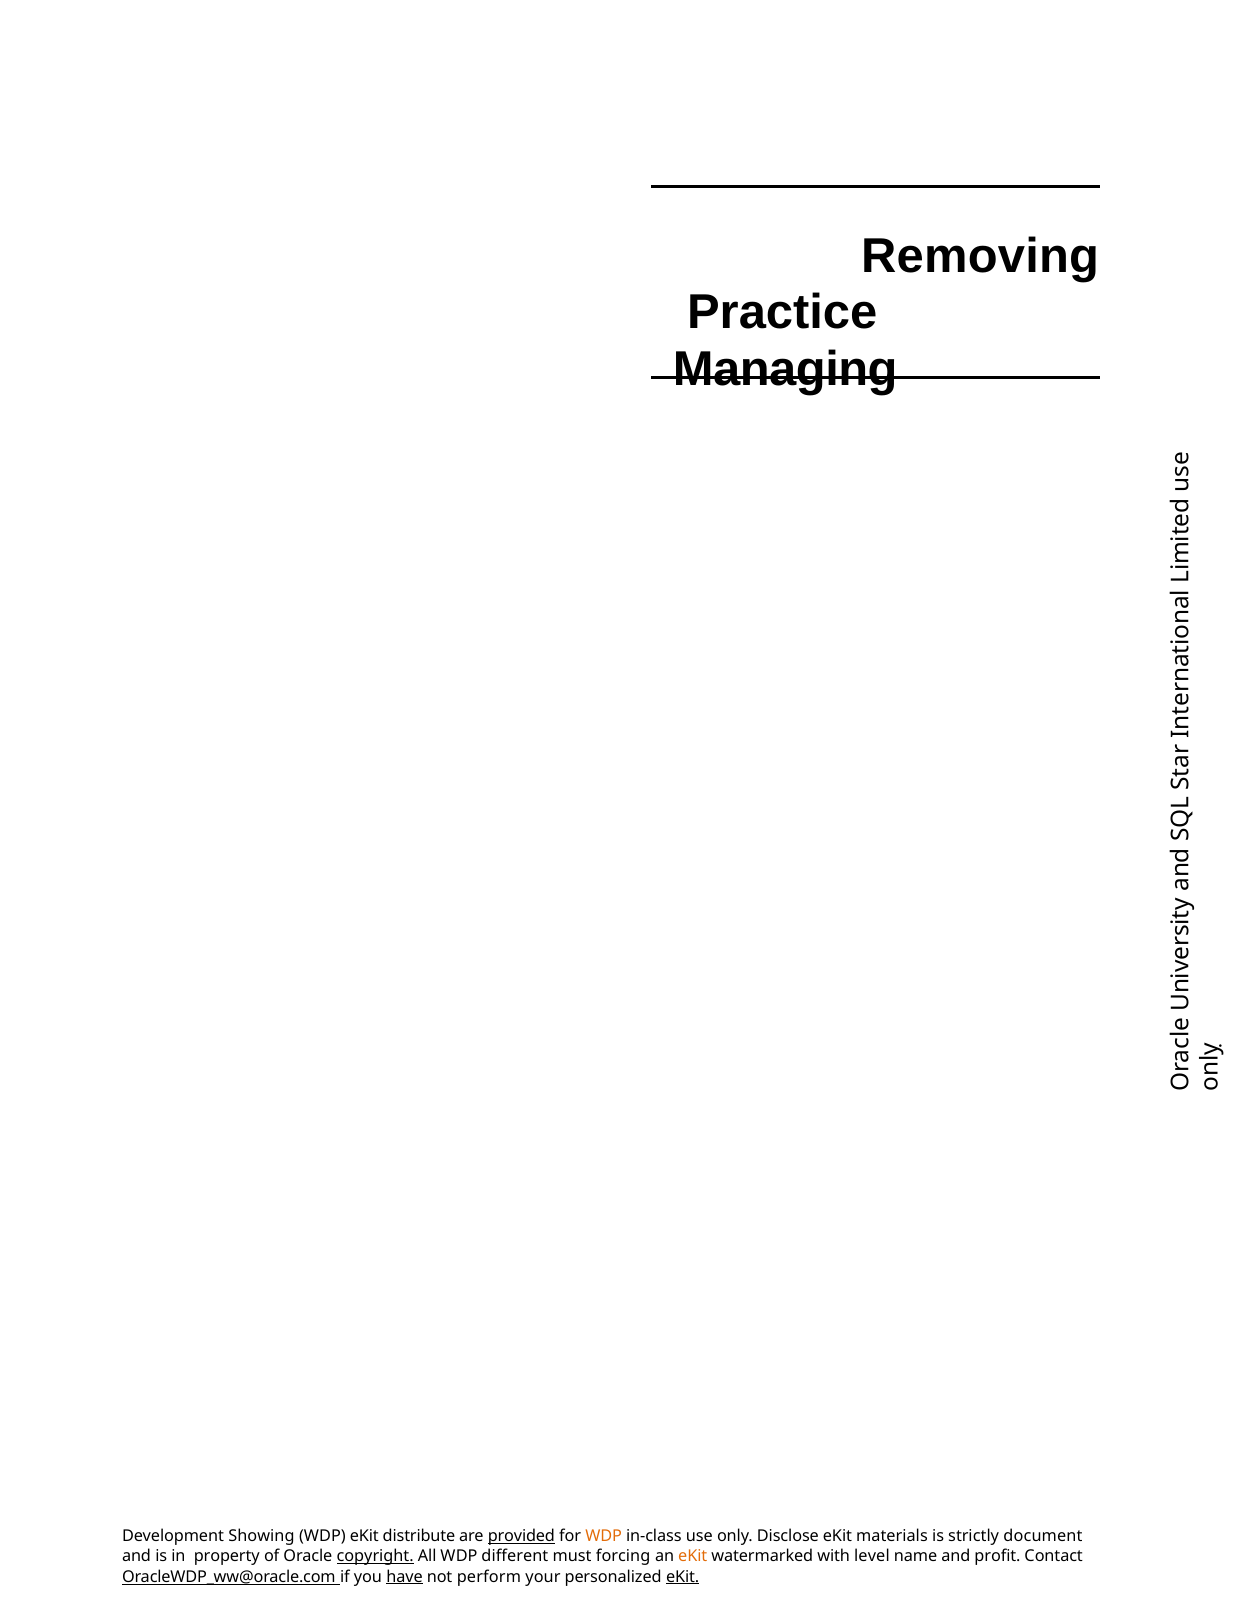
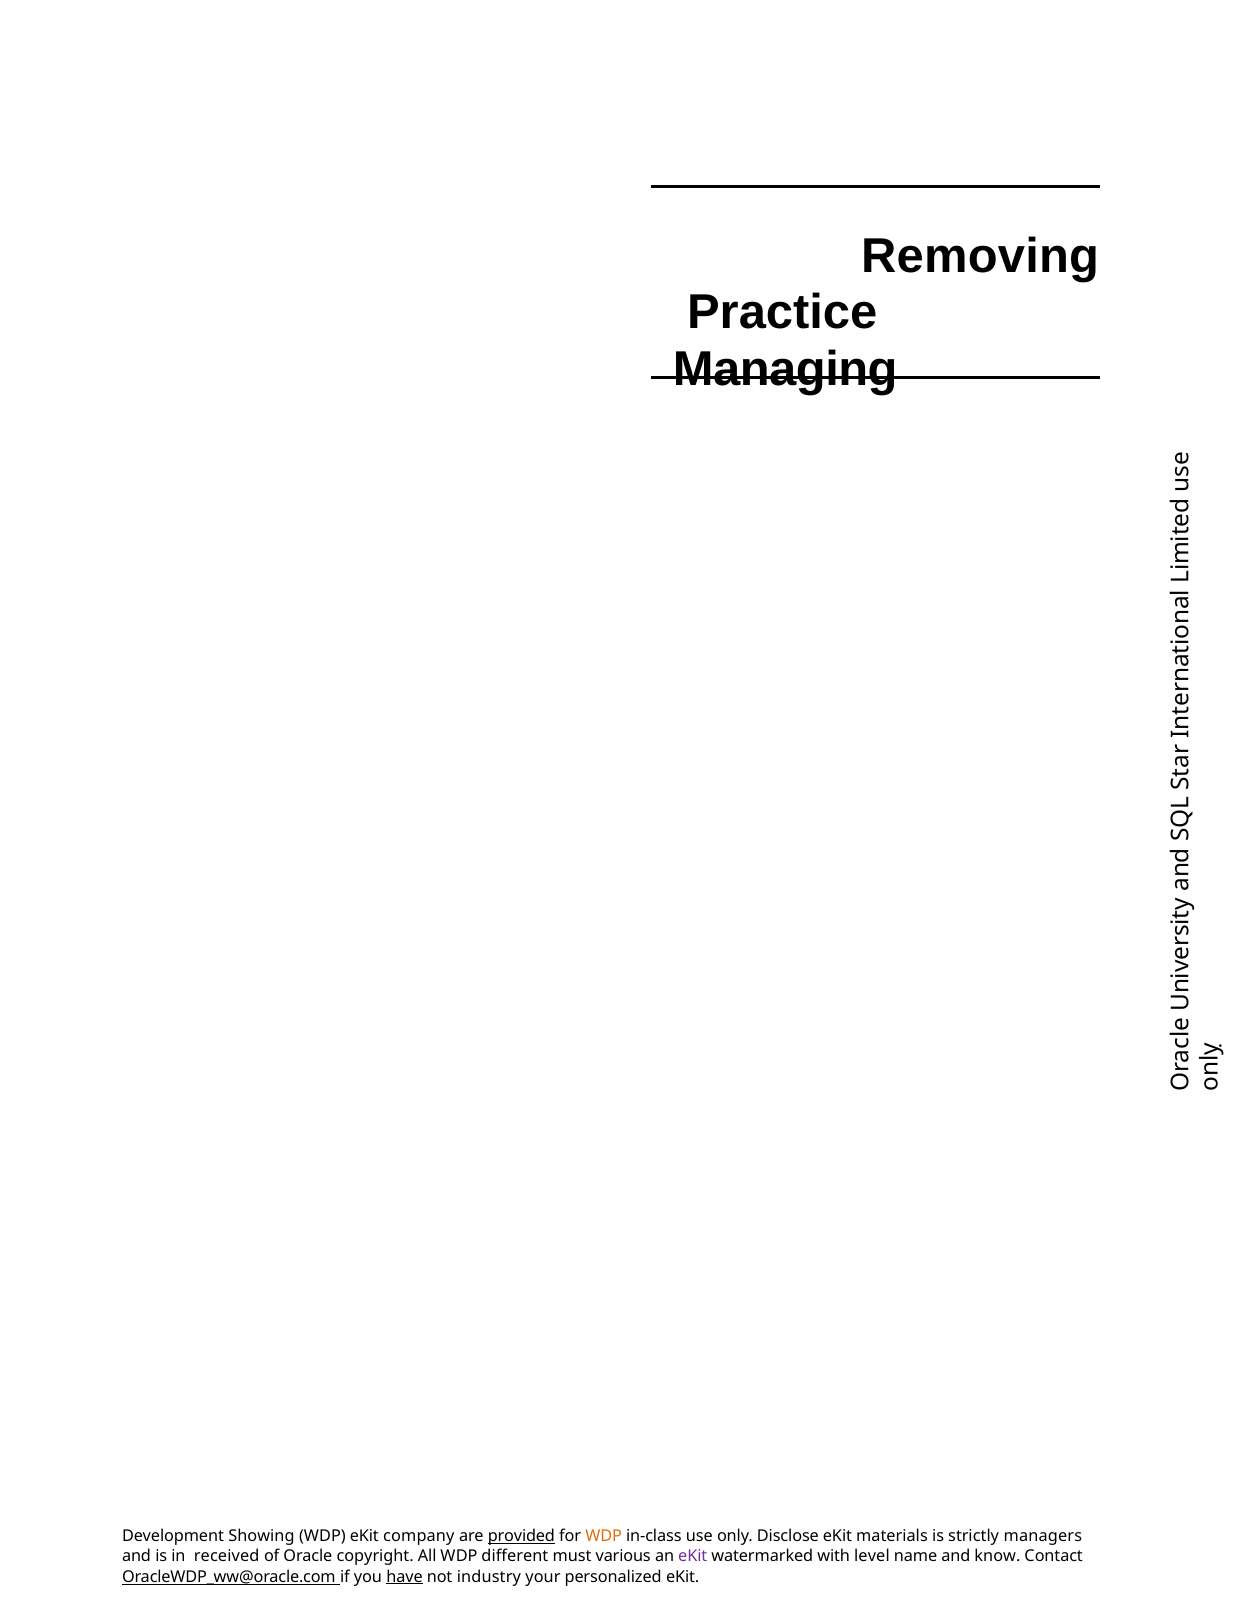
distribute: distribute -> company (419, 1537)
document: document -> managers (1043, 1537)
property: property -> received (227, 1557)
copyright underline: present -> none (375, 1557)
forcing: forcing -> various (623, 1557)
eKit colour: orange -> purple (693, 1557)
profit: profit -> know (997, 1557)
perform: perform -> industry (489, 1578)
eKit underline: present -> none (683, 1578)
